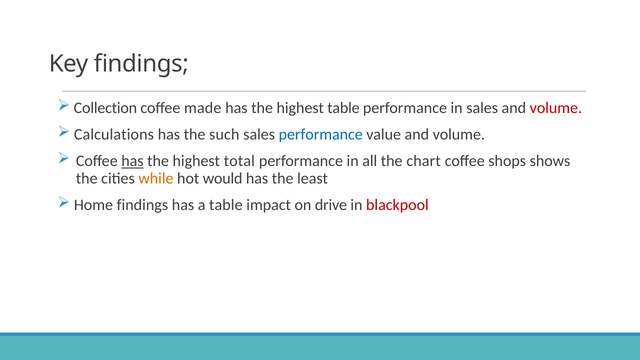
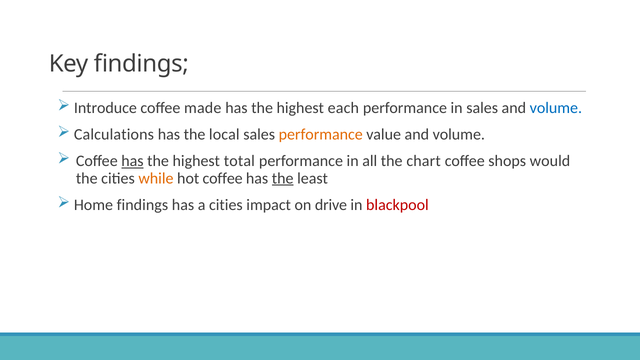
Collection: Collection -> Introduce (105, 108)
highest table: table -> each (343, 108)
volume colour: red -> blue (556, 108)
such: such -> local (224, 134)
performance colour: blue -> orange (321, 134)
shows: shows -> would (550, 161)
hot would: would -> coffee (223, 178)
the underline: none -> present (283, 178)
a table: table -> cities (226, 205)
